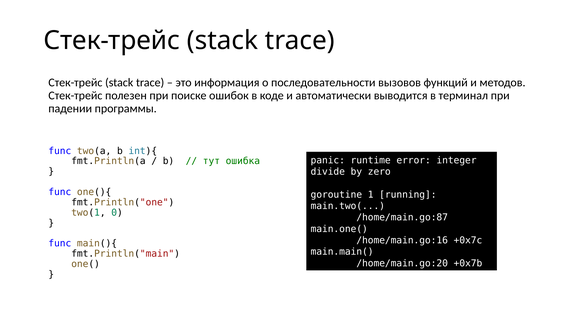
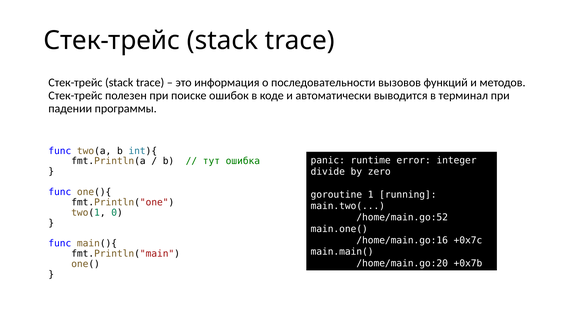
/home/main.go:87: /home/main.go:87 -> /home/main.go:52 (402, 217)
